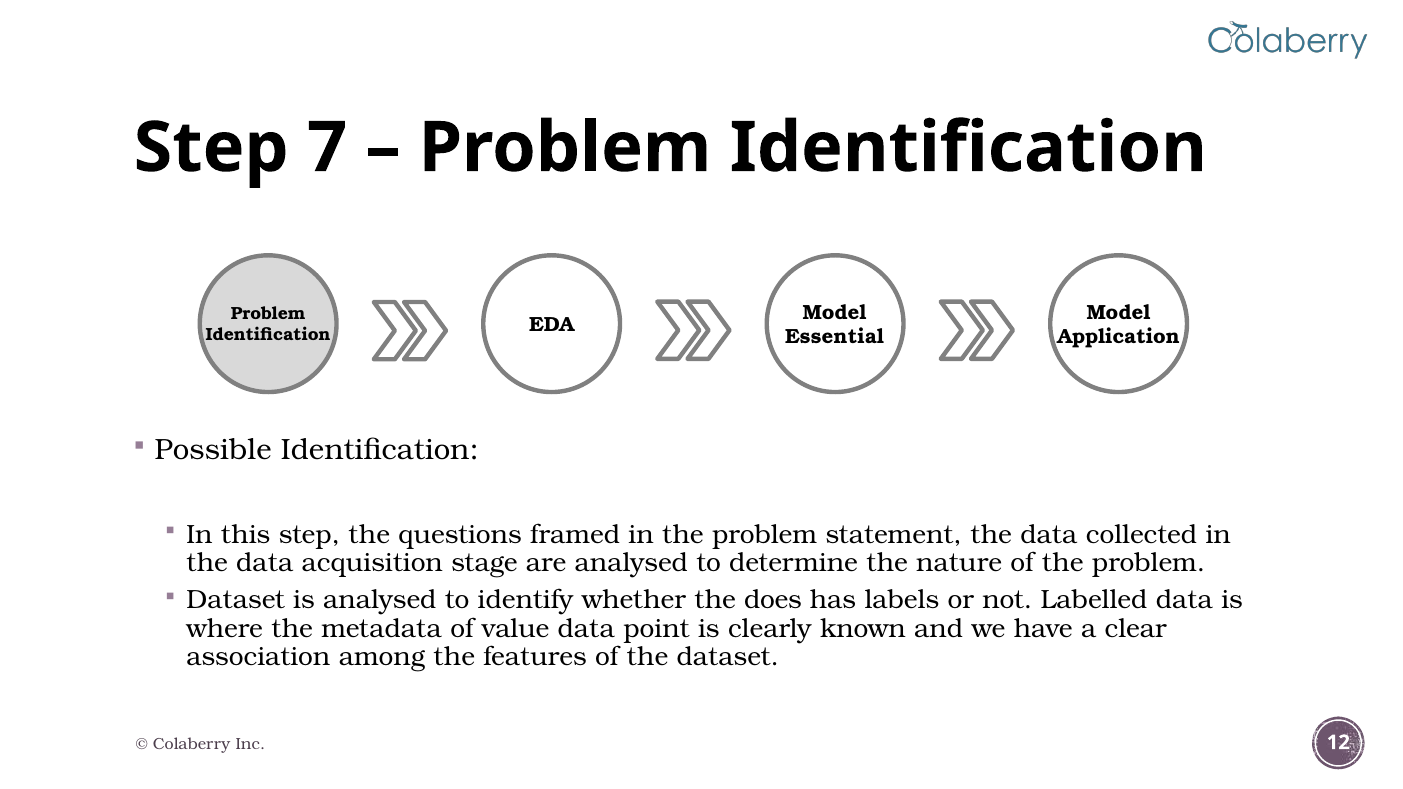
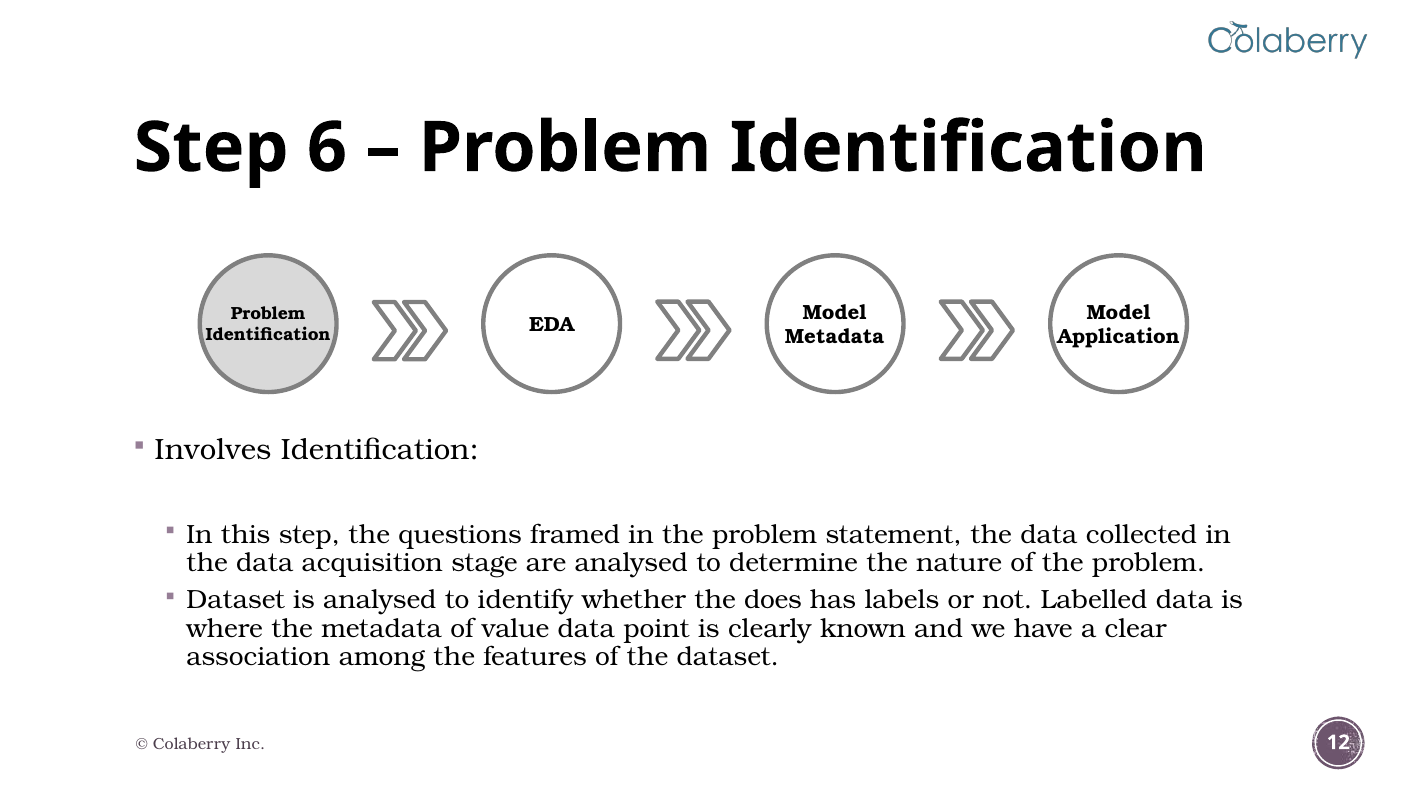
7: 7 -> 6 (327, 148)
Essential: Essential -> Metadata (835, 337)
Possible: Possible -> Involves (213, 450)
